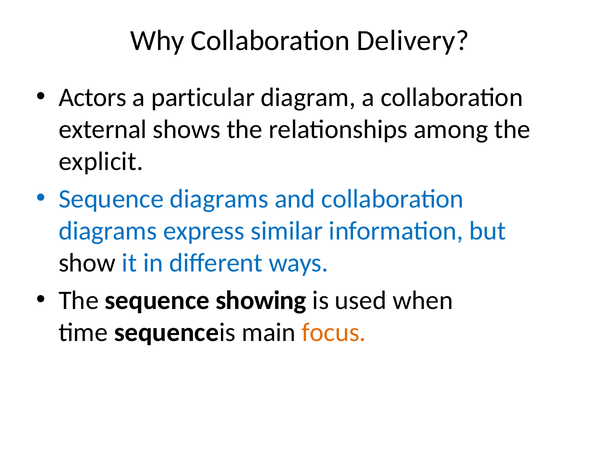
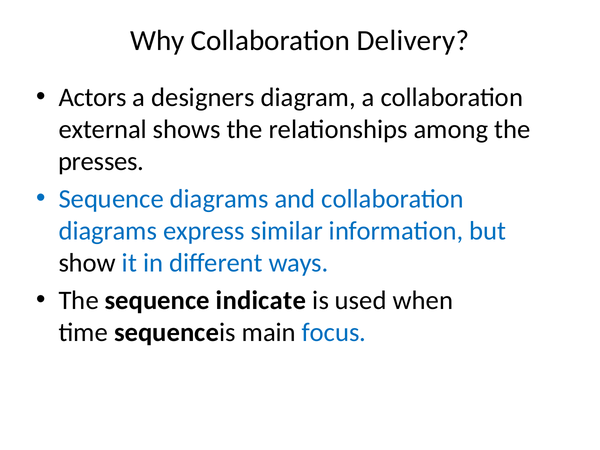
particular: particular -> designers (203, 97)
explicit: explicit -> presses (101, 161)
showing: showing -> indicate (261, 300)
focus colour: orange -> blue (334, 332)
